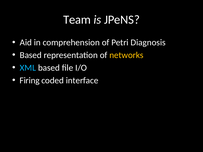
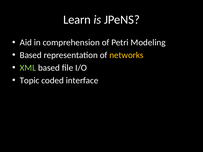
Team: Team -> Learn (77, 20)
Diagnosis: Diagnosis -> Modeling (148, 43)
XML colour: light blue -> light green (28, 68)
Firing: Firing -> Topic (30, 81)
